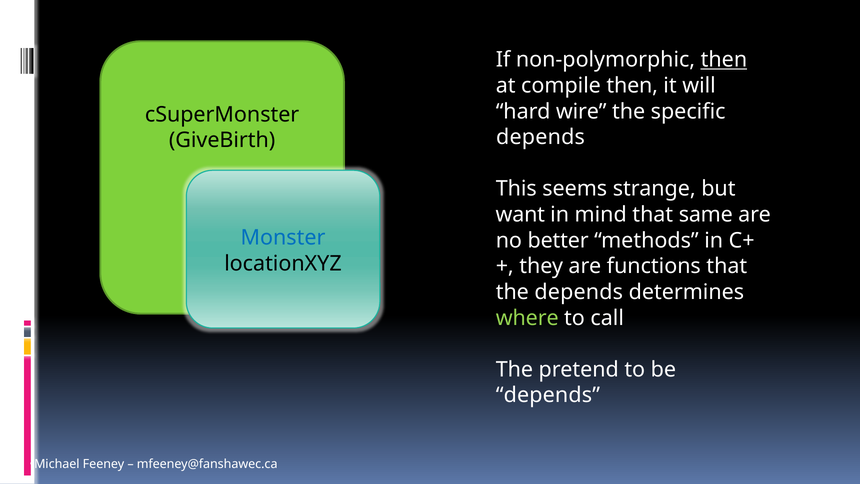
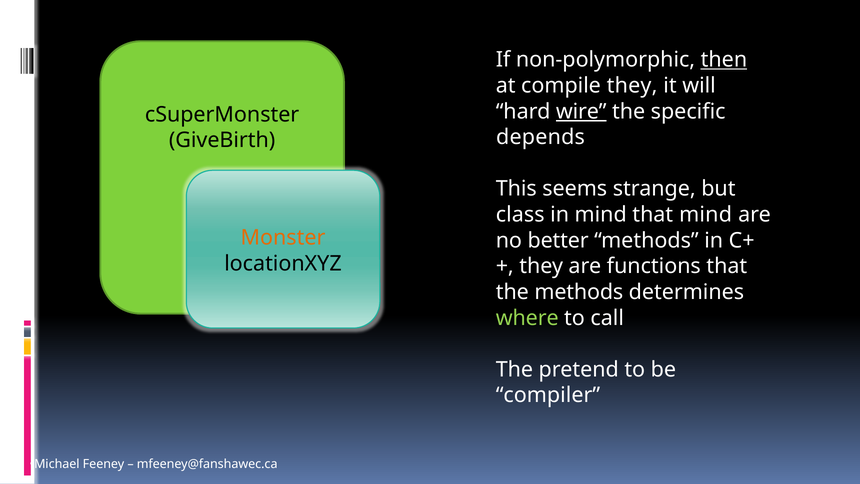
compile then: then -> they (632, 86)
wire underline: none -> present (581, 111)
want: want -> class (520, 215)
that same: same -> mind (706, 215)
Monster colour: blue -> orange (283, 238)
the depends: depends -> methods (579, 292)
depends: depends -> compiler (548, 395)
